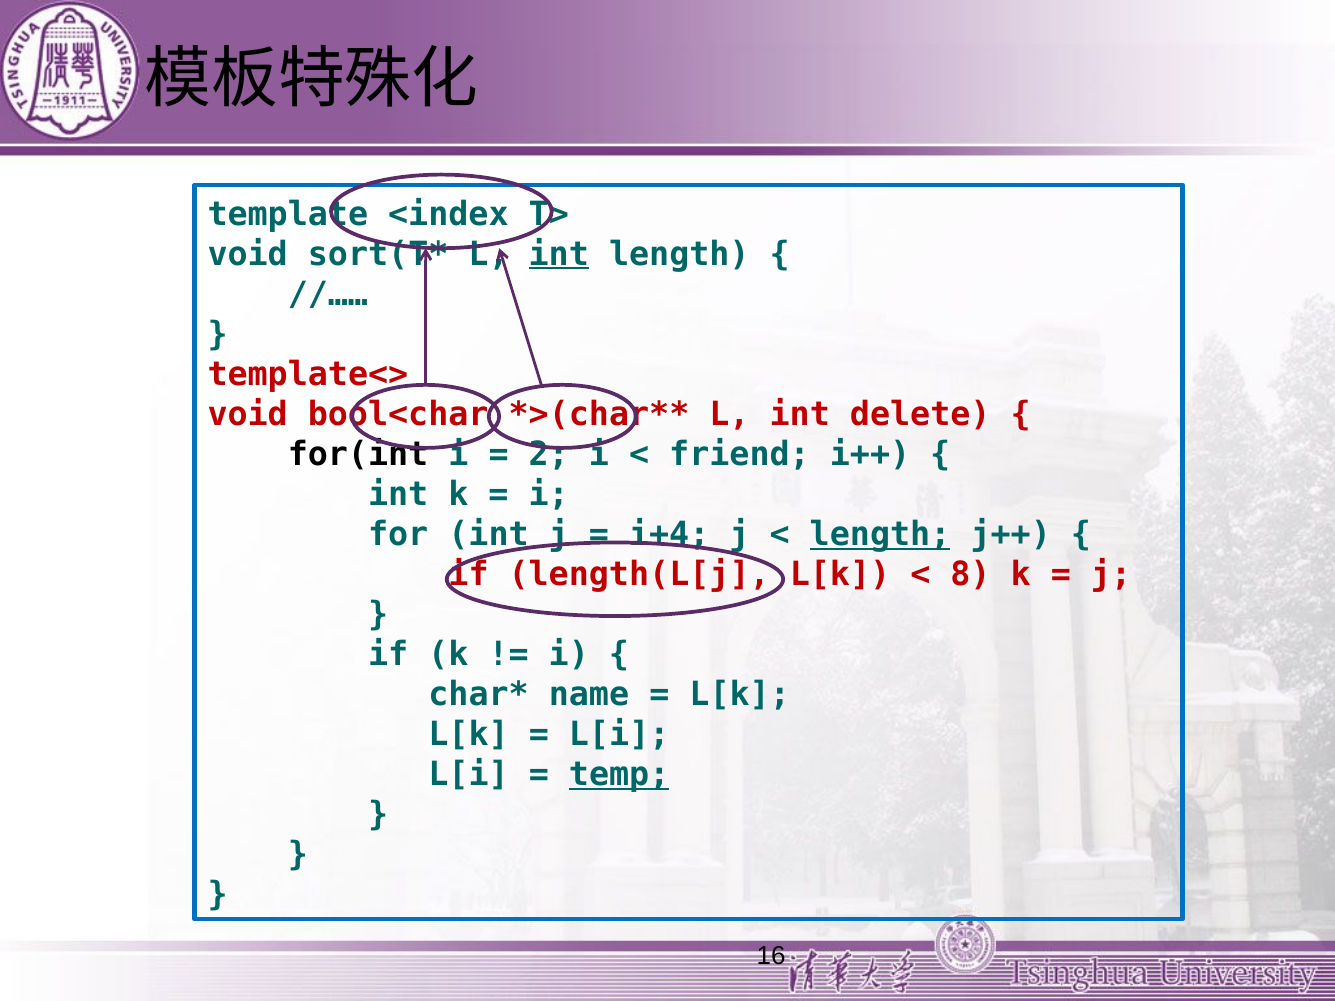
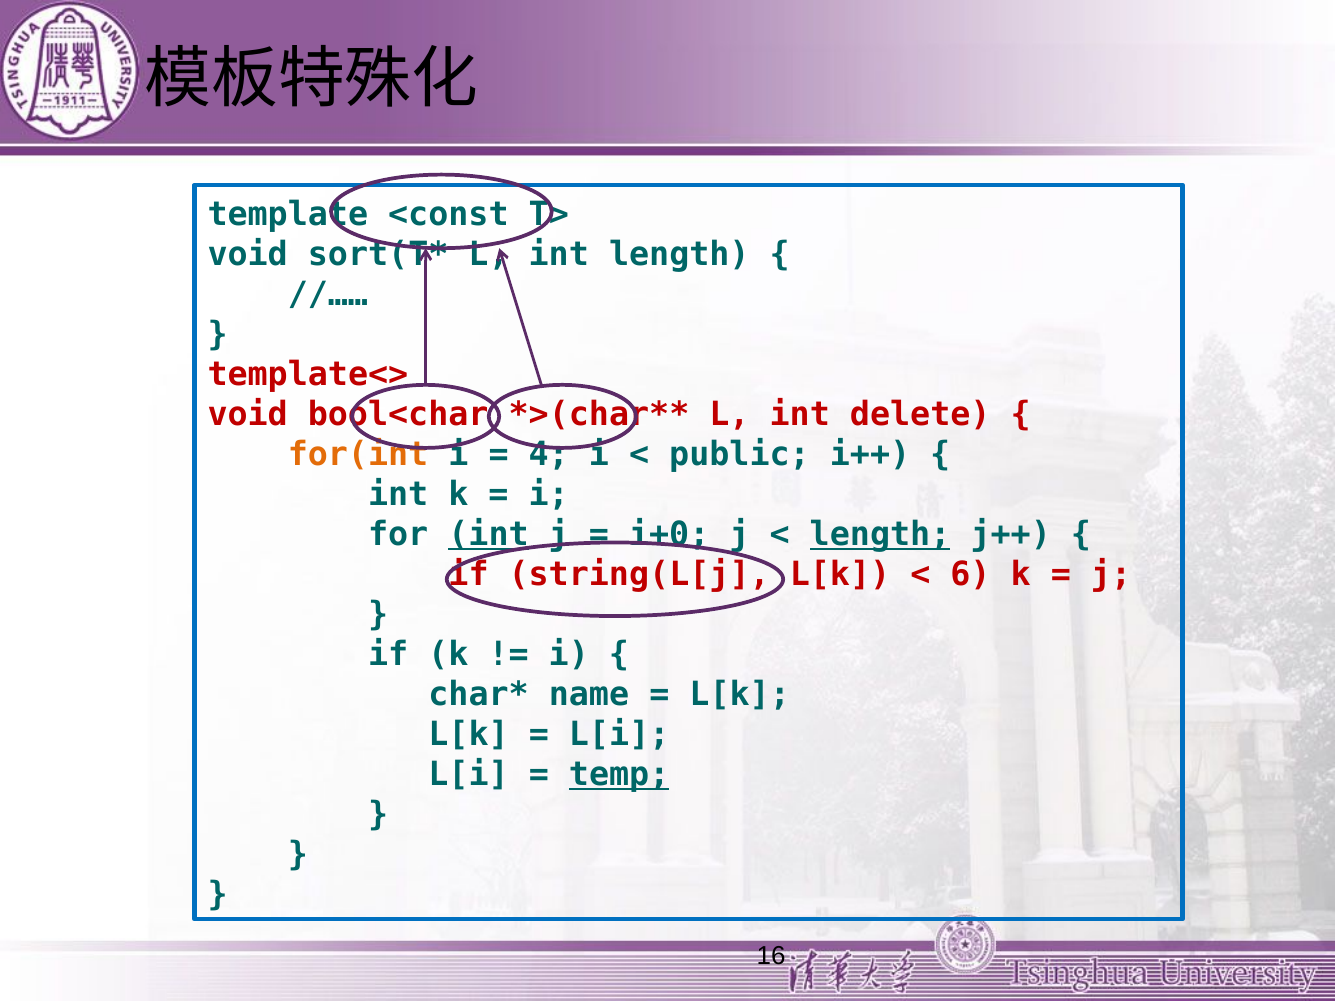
<index: <index -> <const (448, 214)
int underline: present -> none (559, 254)
for(int colour: black -> orange (358, 454)
2: 2 -> 4 (549, 454)
friend: friend -> public (740, 454)
int underline: none -> present (489, 534)
i+4: i+4 -> i+0 (669, 534)
length(L[j: length(L[j -> string(L[j (639, 575)
8: 8 -> 6 (970, 575)
